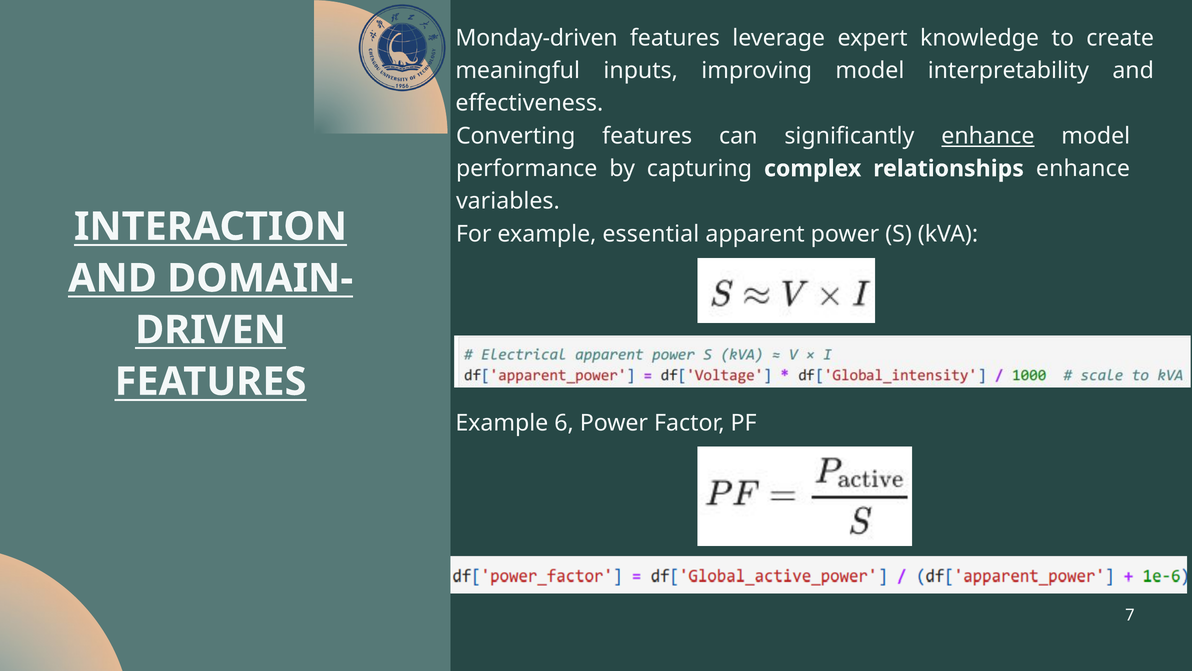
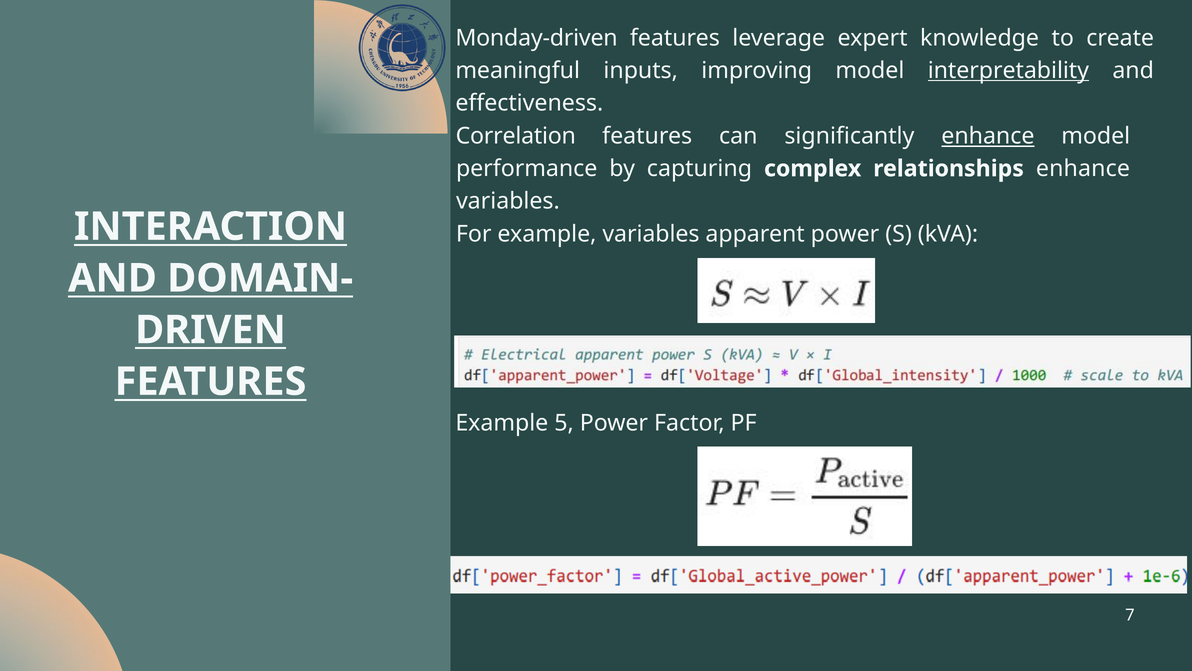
interpretability underline: none -> present (1008, 70)
Converting: Converting -> Correlation (516, 136)
example essential: essential -> variables (651, 234)
6: 6 -> 5 (564, 423)
